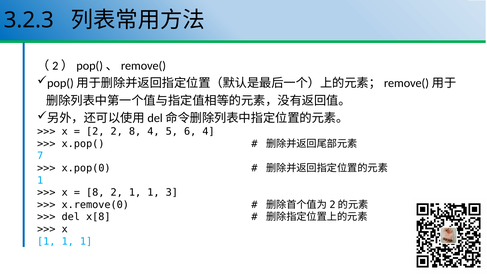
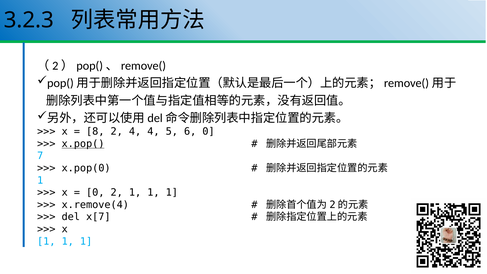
2: 2 -> 8 (95, 132)
2 8: 8 -> 4 (135, 132)
6 4: 4 -> 0 (209, 132)
x.pop( underline: none -> present (83, 144)
8: 8 -> 0 (95, 193)
2 1 1 3: 3 -> 1 (172, 193)
x.remove(0: x.remove(0 -> x.remove(4 (95, 205)
x[8: x[8 -> x[7 (98, 217)
